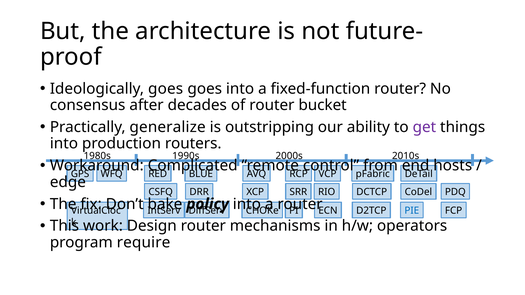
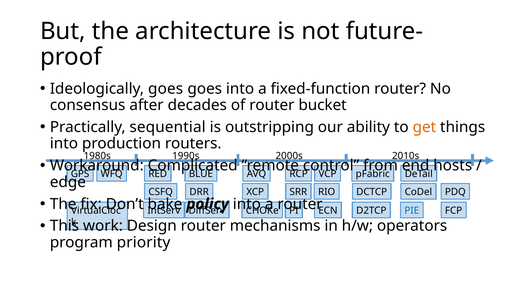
generalize: generalize -> sequential (168, 127)
get colour: purple -> orange (424, 127)
require: require -> priority (144, 243)
